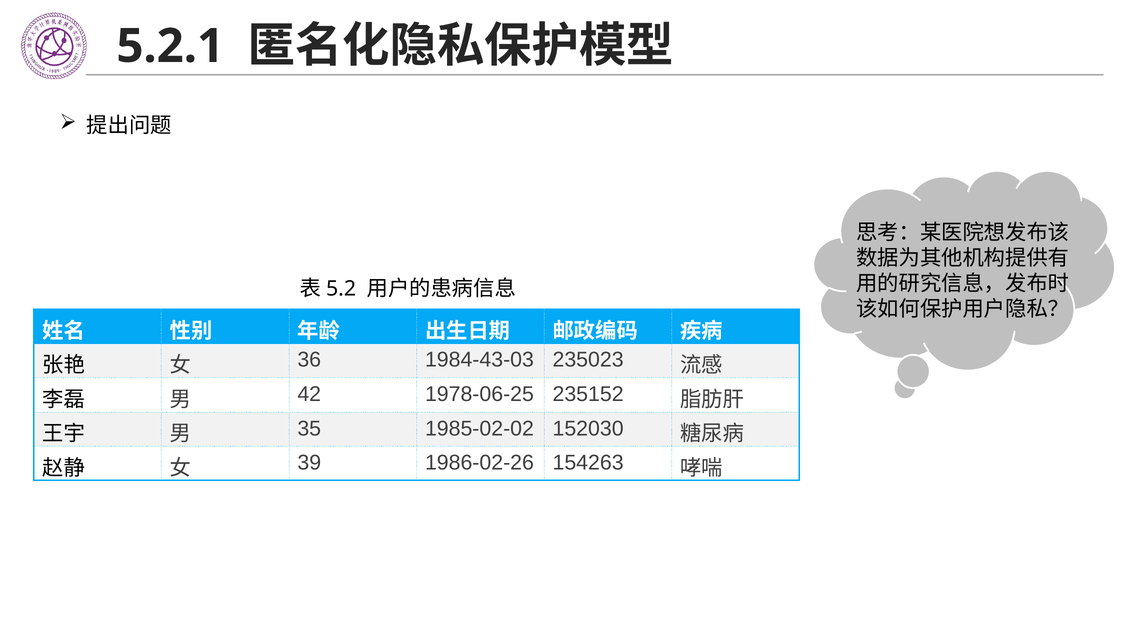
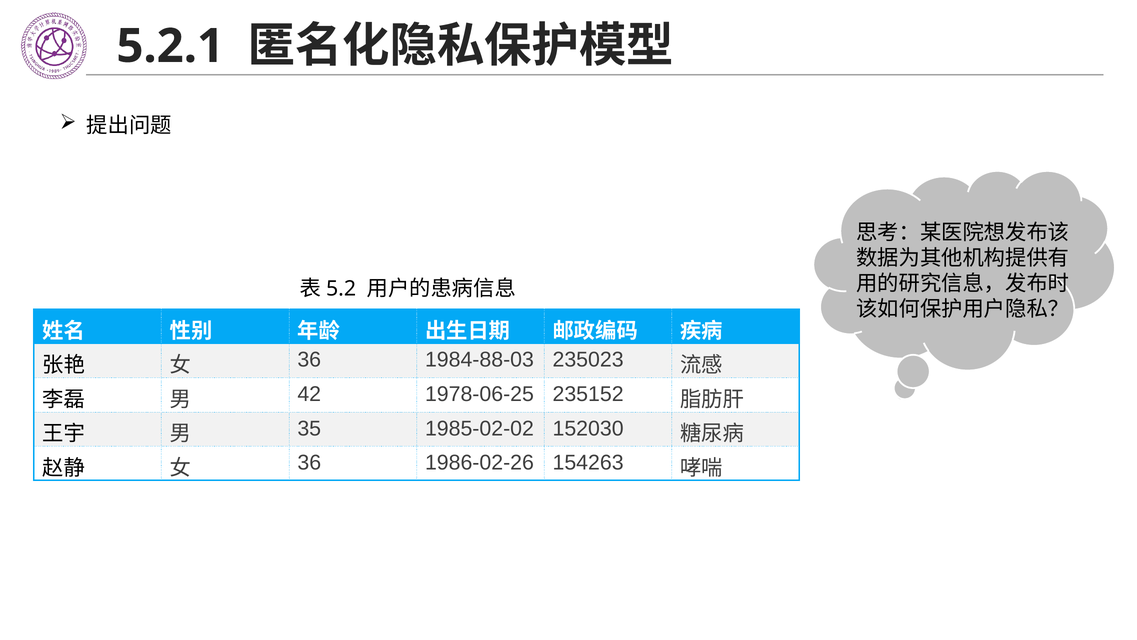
1984-43-03: 1984-43-03 -> 1984-88-03 (479, 360)
39: 39 -> 36 (309, 462)
